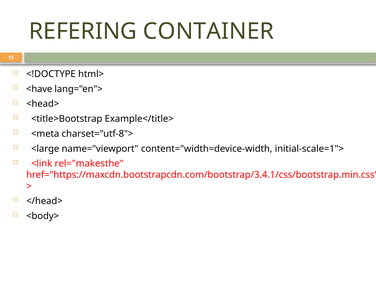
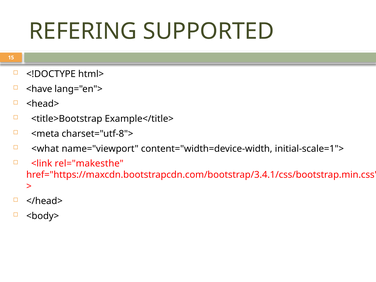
CONTAINER: CONTAINER -> SUPPORTED (209, 31)
<large: <large -> <what (45, 149)
